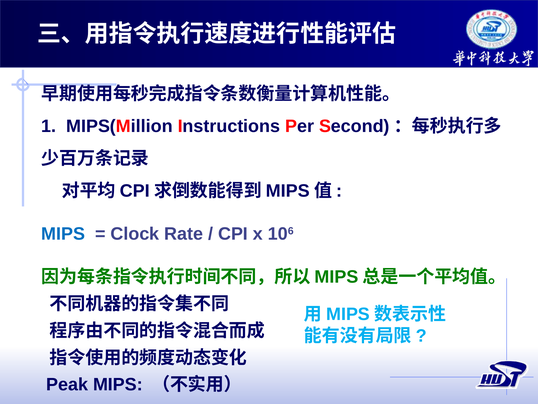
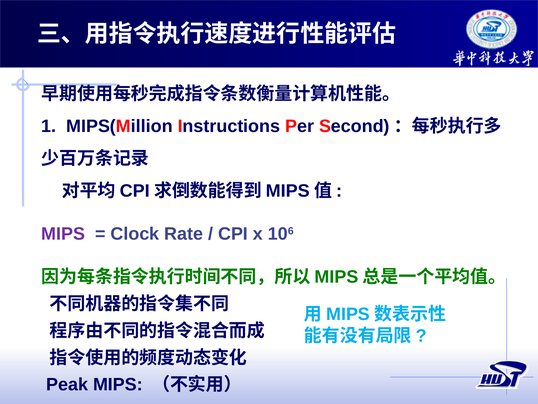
MIPS colour: blue -> purple (63, 234)
